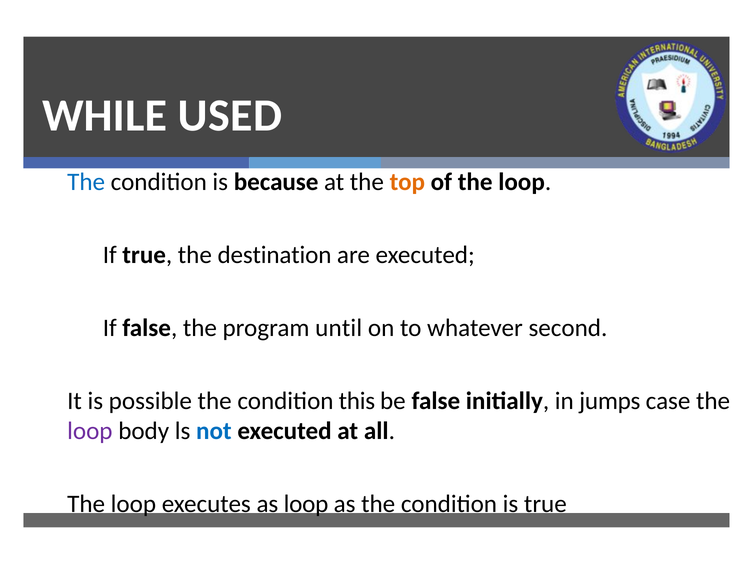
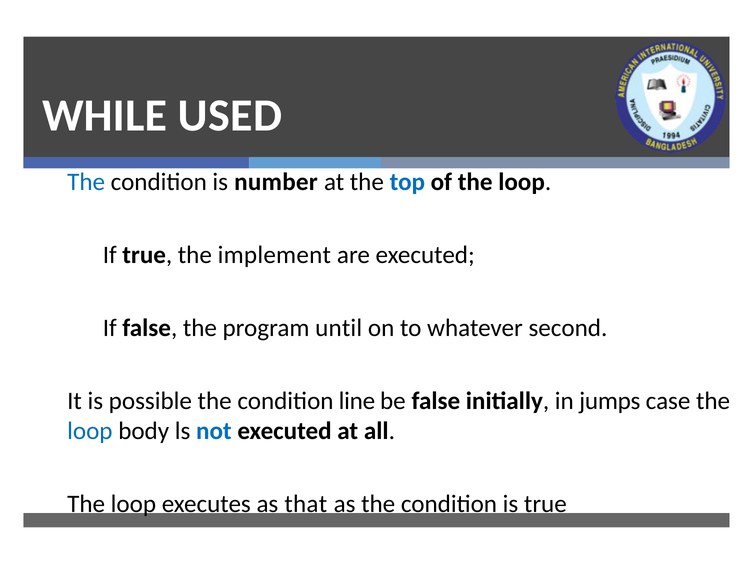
because: because -> number (276, 182)
top colour: orange -> blue (407, 182)
destination: destination -> implement (274, 255)
this: this -> line (357, 401)
loop colour: purple -> blue (90, 431)
as loop: loop -> that (306, 504)
